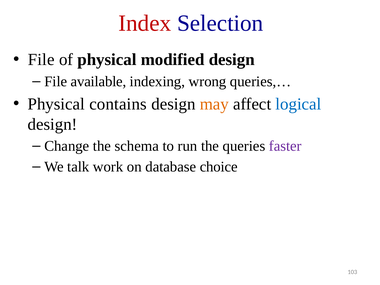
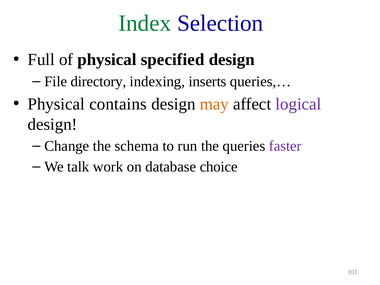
Index colour: red -> green (145, 23)
File: File -> Full (41, 60)
modified: modified -> specified (173, 60)
available: available -> directory (99, 81)
wrong: wrong -> inserts (208, 81)
logical colour: blue -> purple (298, 104)
